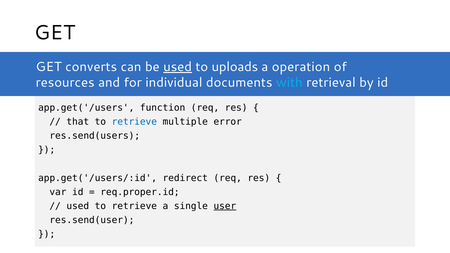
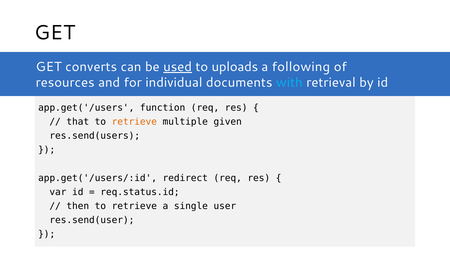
operation: operation -> following (301, 67)
retrieve colour: blue -> orange (134, 122)
error: error -> given (228, 122)
req.proper.id: req.proper.id -> req.status.id (140, 192)
used: used -> then (78, 206)
user underline: present -> none (225, 206)
